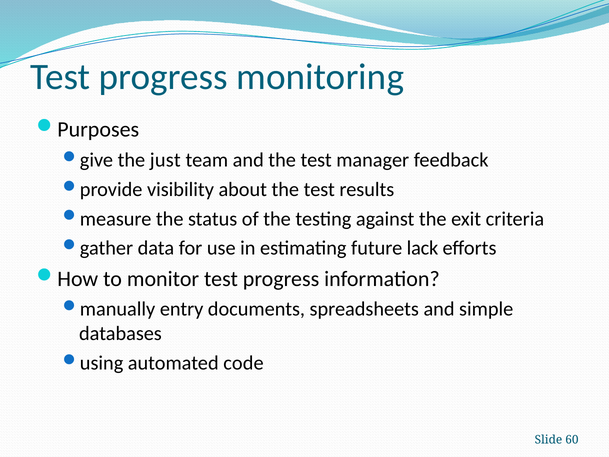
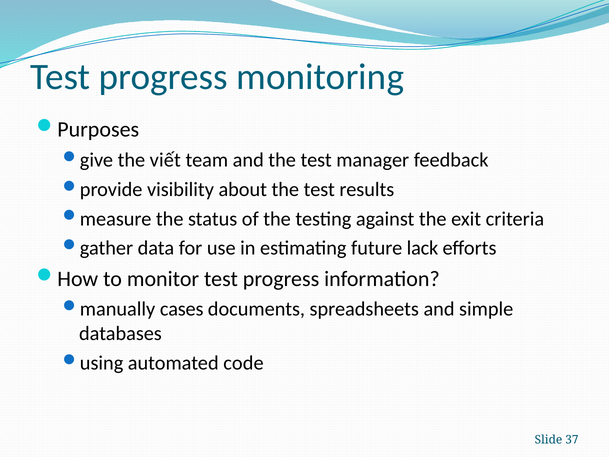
just: just -> viết (165, 160)
entry: entry -> cases (182, 309)
60: 60 -> 37 (572, 439)
